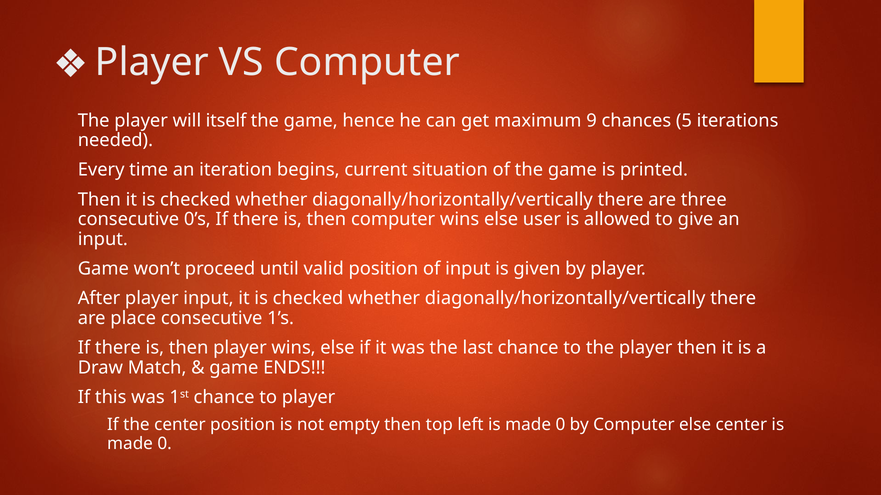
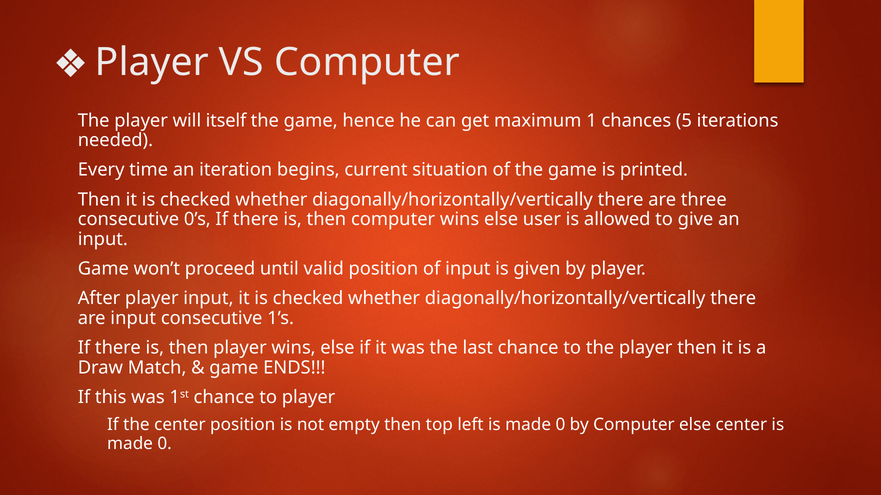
9: 9 -> 1 (592, 121)
are place: place -> input (133, 318)
